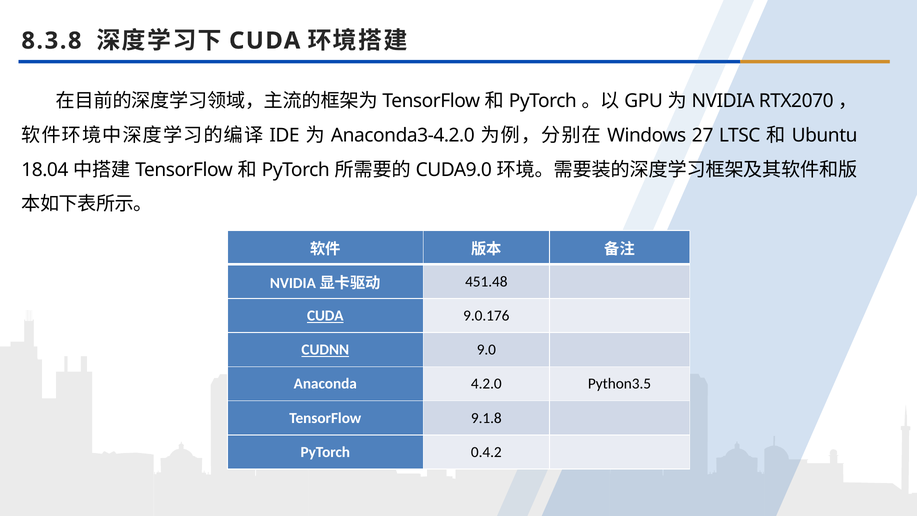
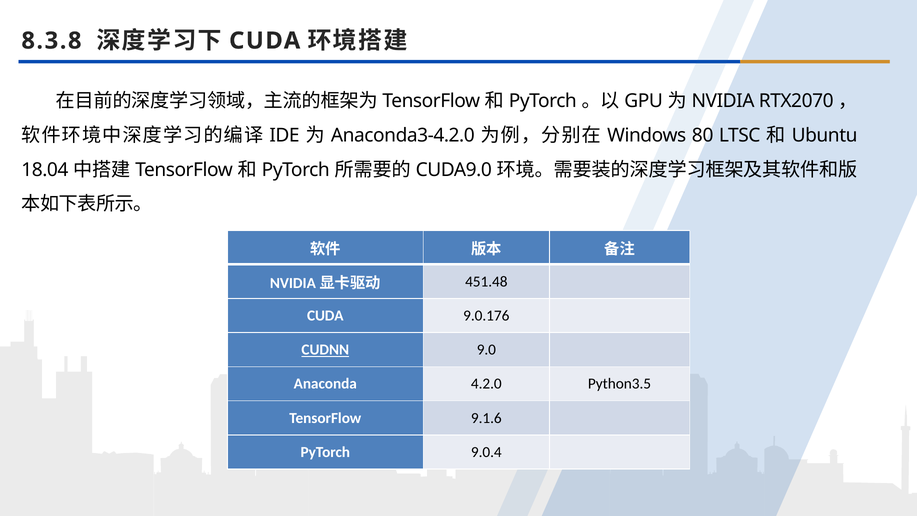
27: 27 -> 80 (703, 135)
CUDA underline: present -> none (325, 316)
9.1.8: 9.1.8 -> 9.1.6 (486, 418)
0.4.2: 0.4.2 -> 9.0.4 (486, 452)
